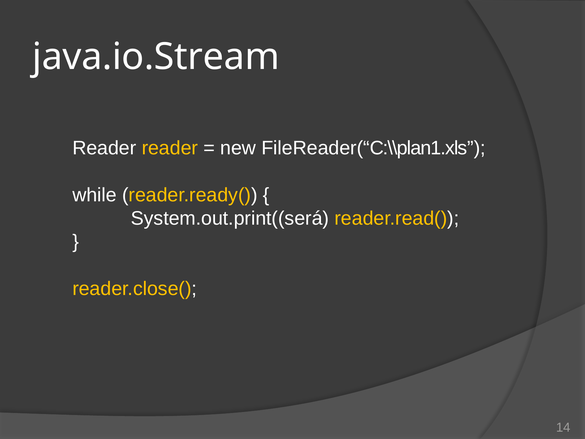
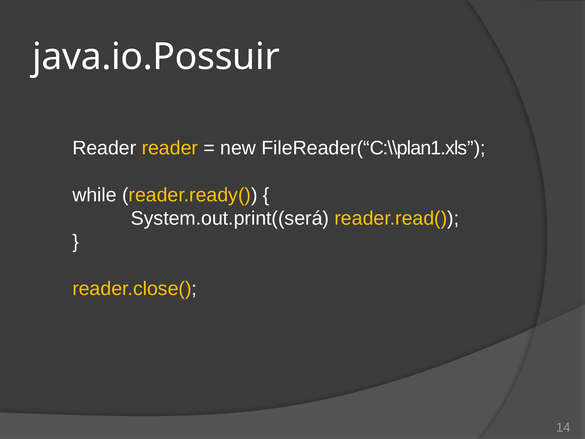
java.io.Stream: java.io.Stream -> java.io.Possuir (156, 57)
